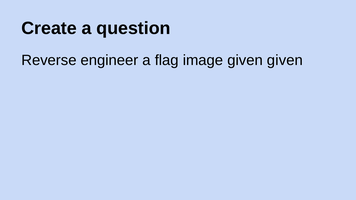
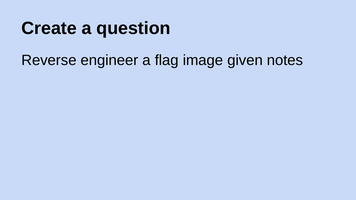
given given: given -> notes (285, 60)
